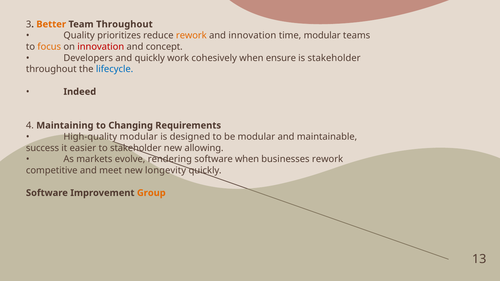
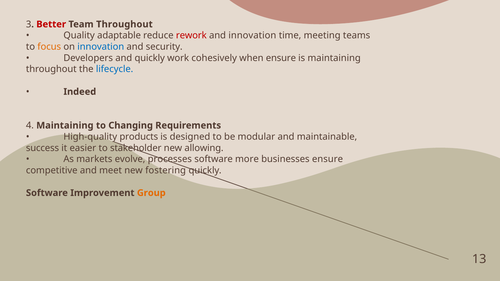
Better colour: orange -> red (51, 24)
prioritizes: prioritizes -> adaptable (119, 36)
rework colour: orange -> red (191, 36)
time modular: modular -> meeting (322, 36)
innovation colour: red -> blue (101, 47)
concept: concept -> security (164, 47)
is stakeholder: stakeholder -> maintaining (334, 58)
High-quality modular: modular -> products (139, 137)
rendering: rendering -> processes (170, 159)
software when: when -> more (247, 159)
businesses rework: rework -> ensure (328, 159)
longevity: longevity -> fostering (166, 171)
